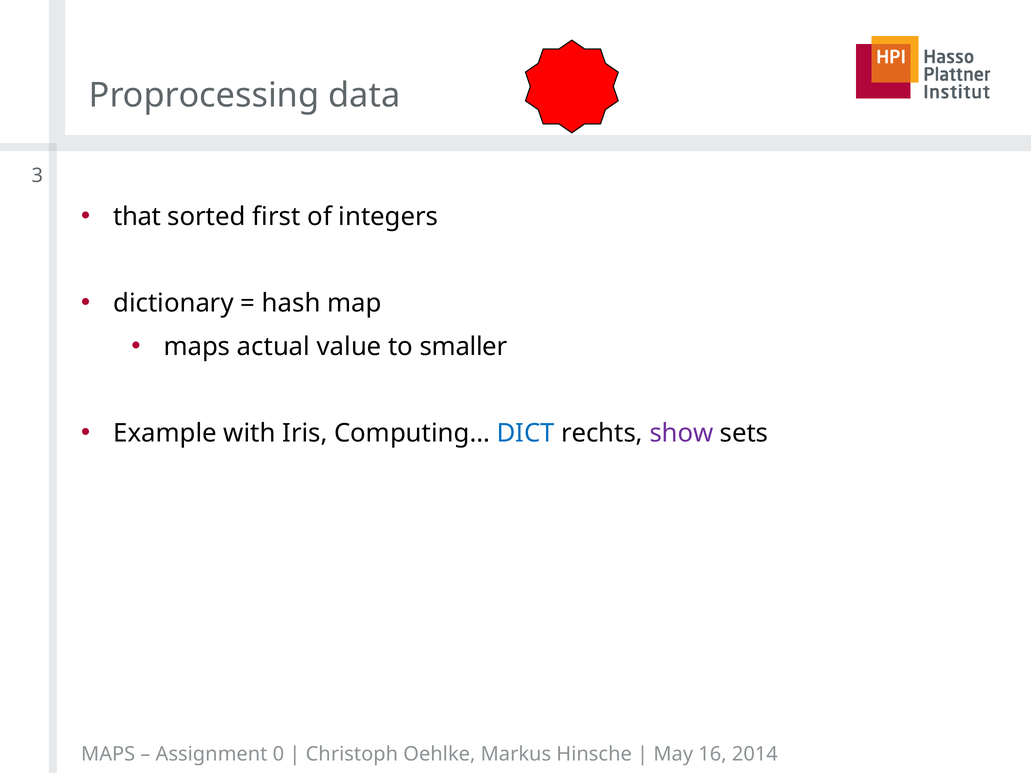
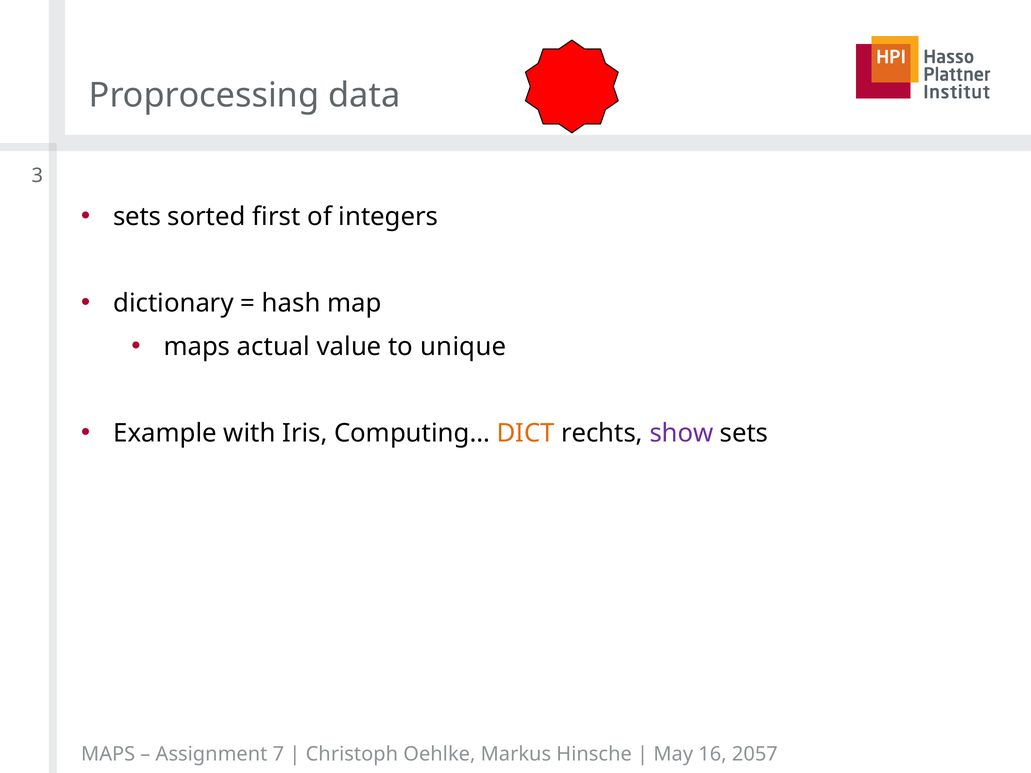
that: that -> sets (137, 217)
smaller: smaller -> unique (463, 347)
DICT colour: blue -> orange (526, 433)
0: 0 -> 7 (278, 754)
2014: 2014 -> 2057 (755, 754)
